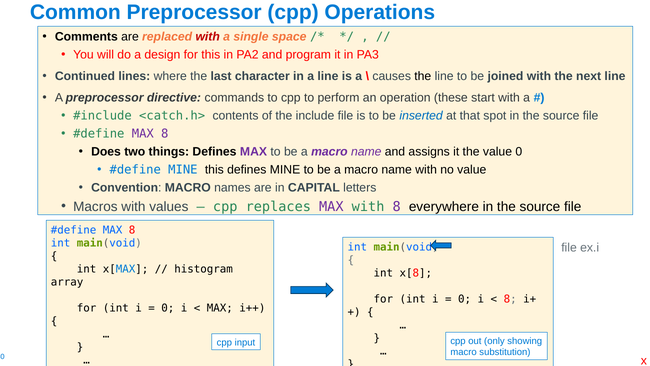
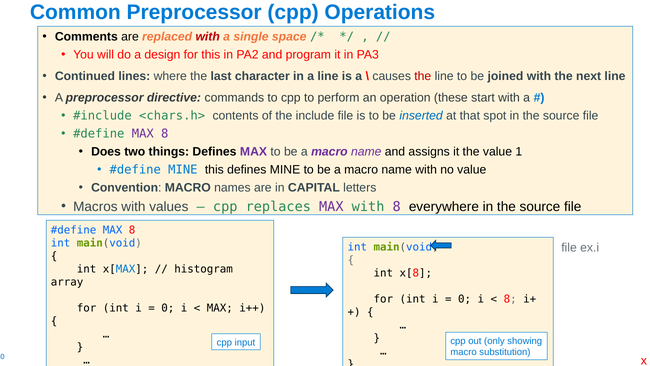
the colour: black -> red (423, 76)
<catch.h>: <catch.h> -> <chars.h> (172, 116)
value 0: 0 -> 1 (519, 152)
